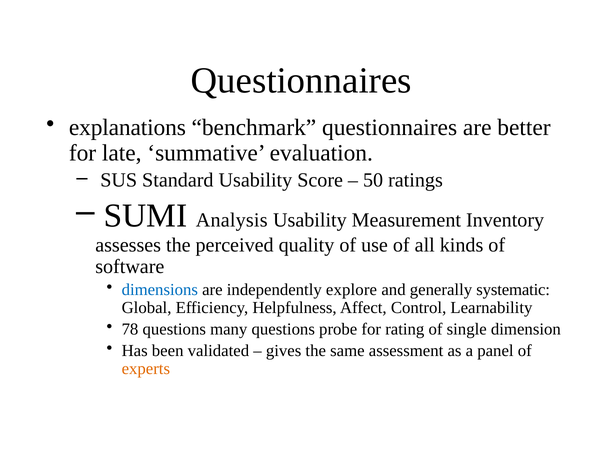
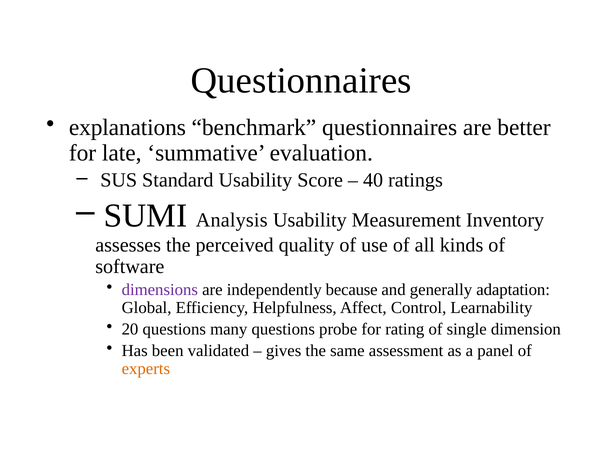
50: 50 -> 40 (373, 180)
dimensions colour: blue -> purple (160, 290)
explore: explore -> because (352, 290)
systematic: systematic -> adaptation (513, 290)
78: 78 -> 20 (130, 330)
